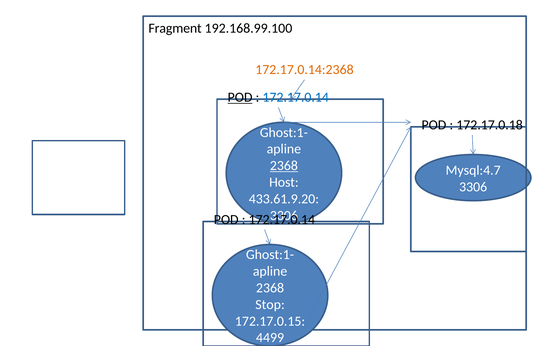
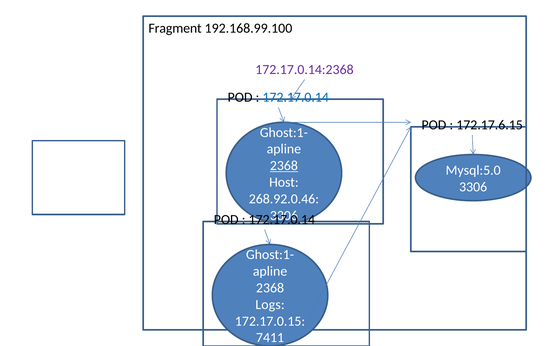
172.17.0.14:2368 colour: orange -> purple (304, 70)
POD underline: present -> none (240, 97)
172.17.0.18: 172.17.0.18 -> 172.17.6.15 (490, 125)
Mysql:4.7: Mysql:4.7 -> Mysql:5.0 (473, 170)
433.61.9.20: 433.61.9.20 -> 268.92.0.46 (284, 199)
Stop: Stop -> Logs (270, 305)
4499: 4499 -> 7411 (270, 338)
